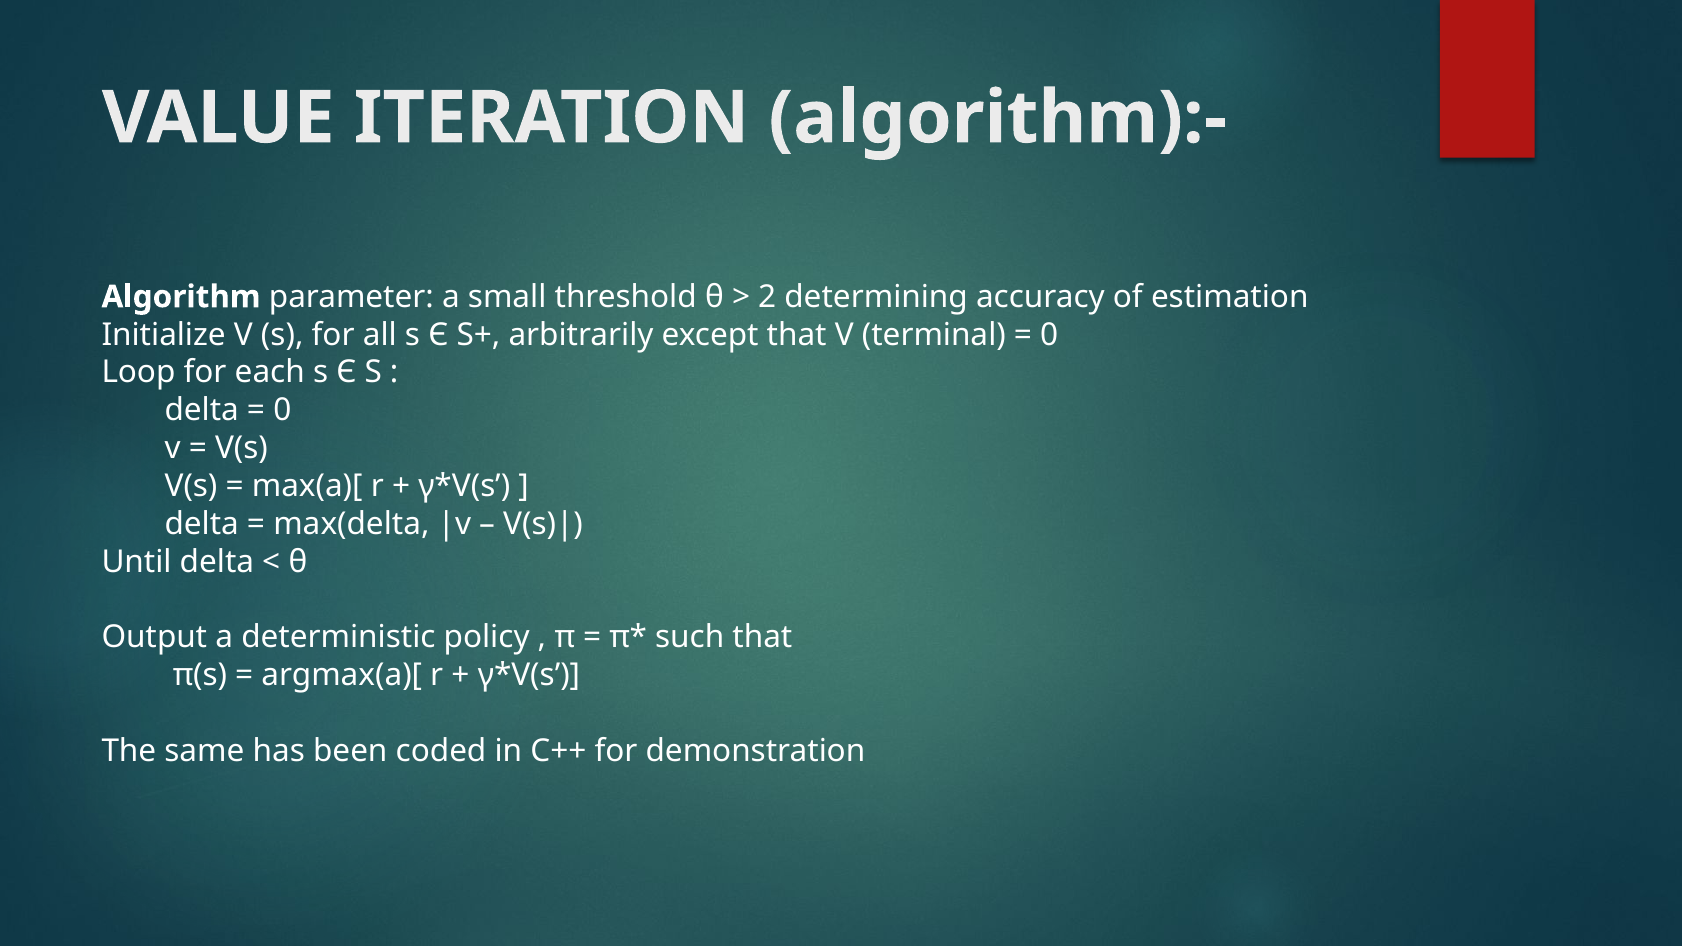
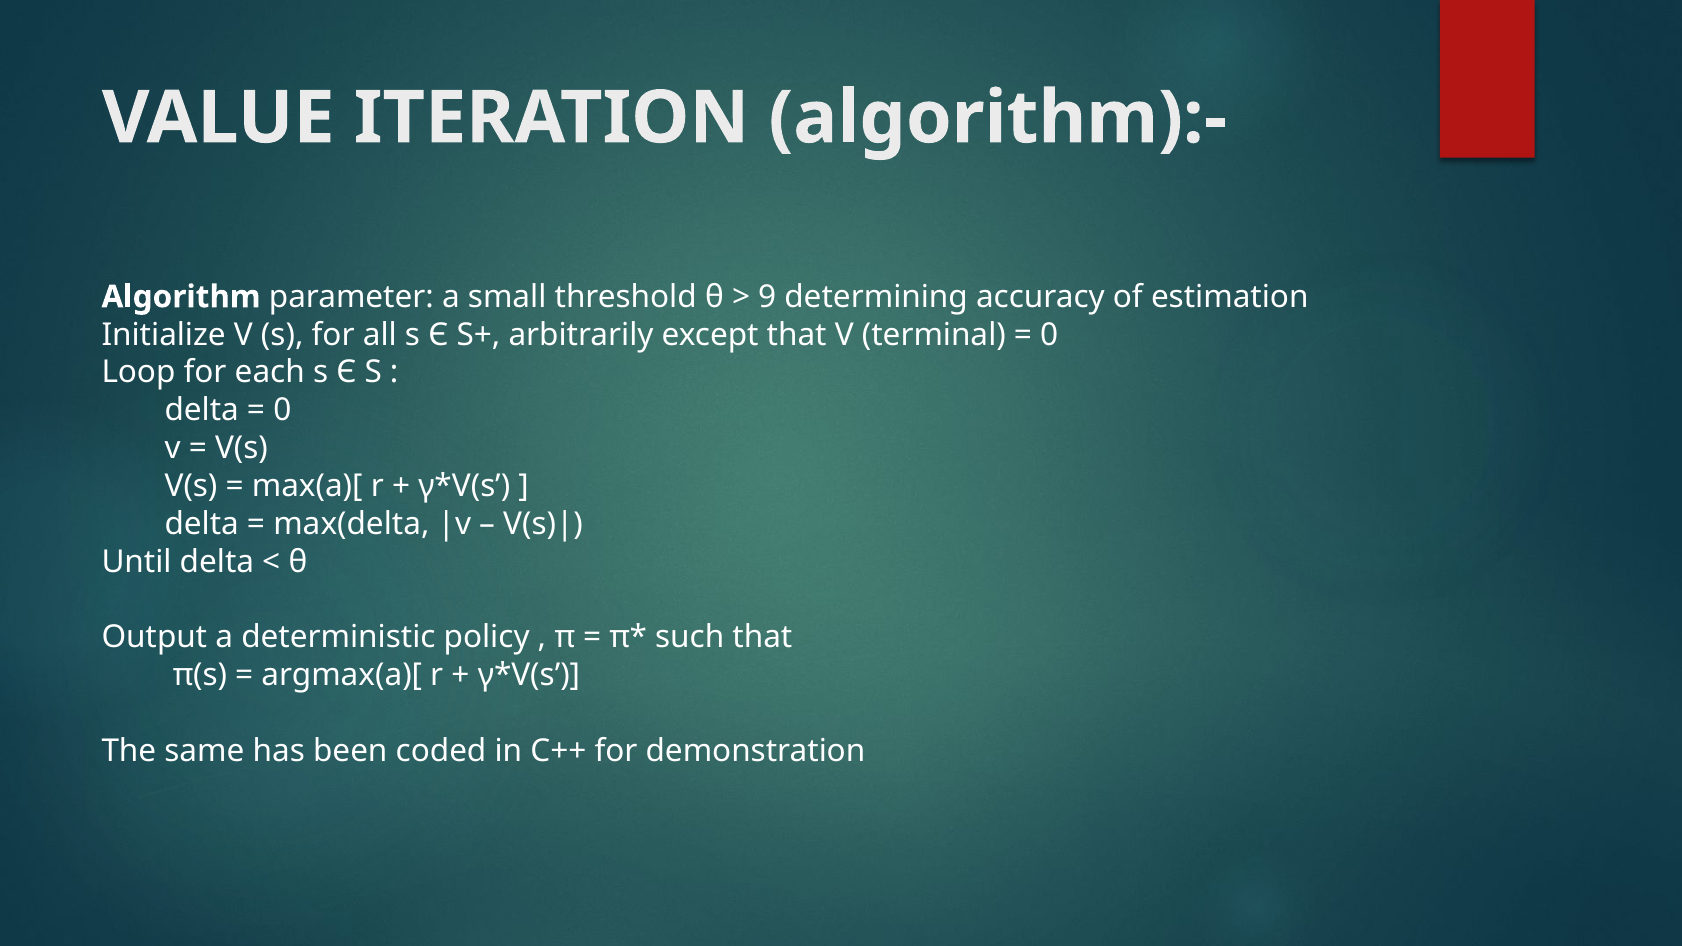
2: 2 -> 9 (767, 297)
